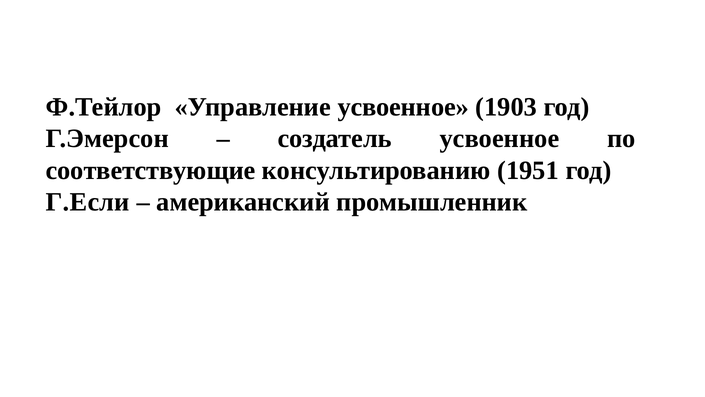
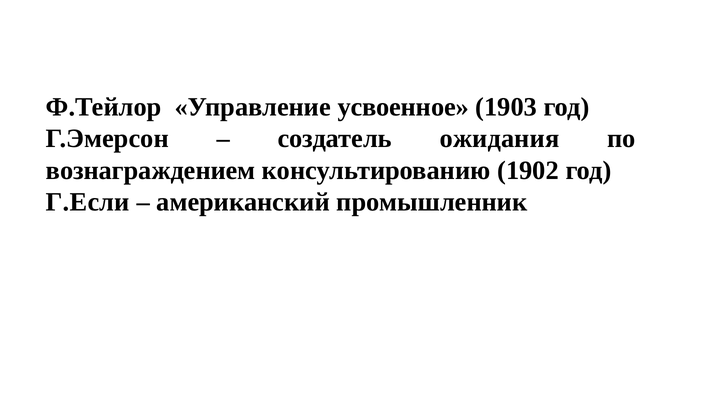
создатель усвоенное: усвоенное -> ожидания (500, 139)
соответствующие: соответствующие -> вознаграждением (151, 170)
1951: 1951 -> 1902 (528, 170)
